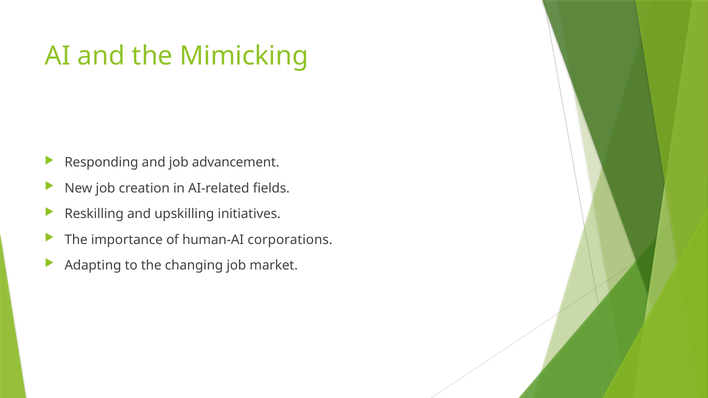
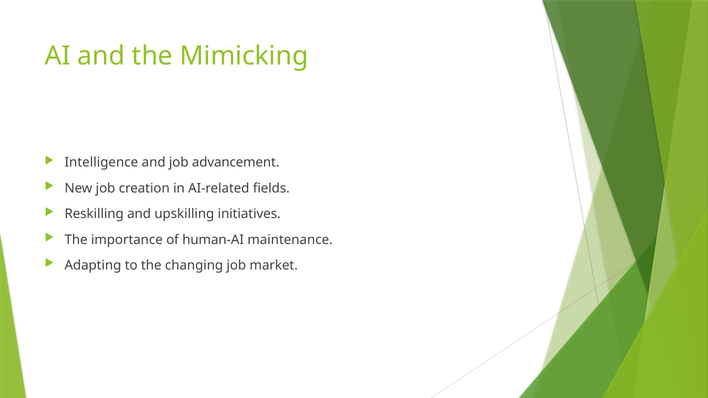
Responding: Responding -> Intelligence (101, 163)
corporations: corporations -> maintenance (290, 240)
